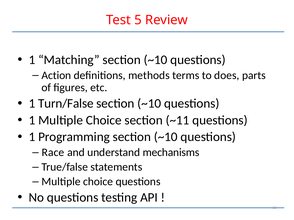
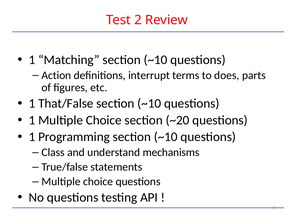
5: 5 -> 2 (138, 20)
methods: methods -> interrupt (149, 75)
Turn/False: Turn/False -> That/False (66, 104)
~11: ~11 -> ~20 (178, 120)
Race: Race -> Class (53, 153)
